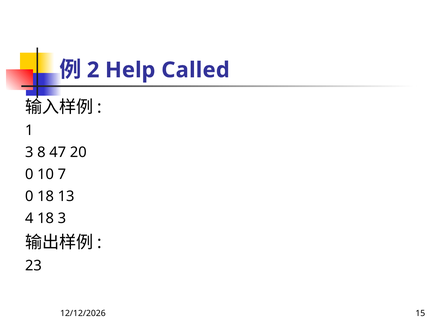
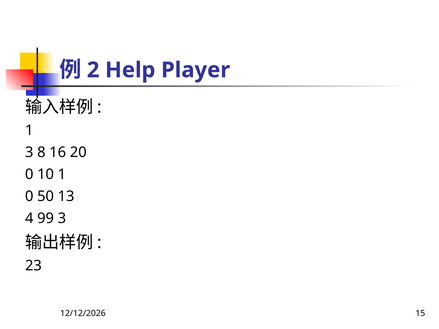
Called: Called -> Player (196, 70)
47: 47 -> 16 (58, 153)
10 7: 7 -> 1 (62, 175)
0 18: 18 -> 50 (46, 196)
4 18: 18 -> 99 (46, 218)
